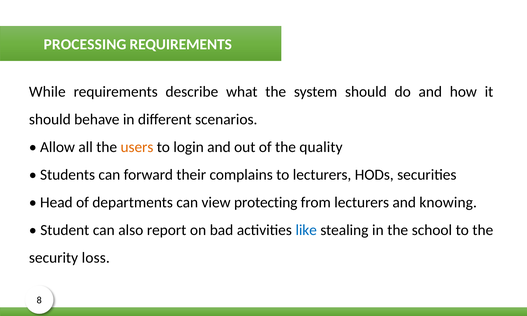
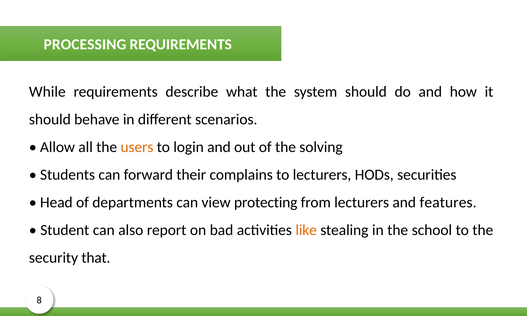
quality: quality -> solving (321, 147)
knowing: knowing -> features (448, 203)
like colour: blue -> orange (306, 230)
loss: loss -> that (96, 258)
